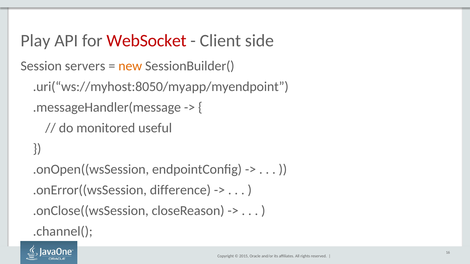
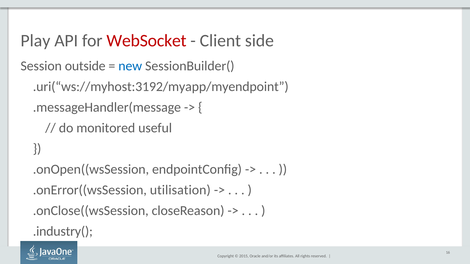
servers: servers -> outside (85, 66)
new colour: orange -> blue (130, 66)
.uri(“ws://myhost:8050/myapp/myendpoint: .uri(“ws://myhost:8050/myapp/myendpoint -> .uri(“ws://myhost:3192/myapp/myendpoint (161, 87)
difference: difference -> utilisation (180, 190)
.channel(: .channel( -> .industry( (63, 232)
